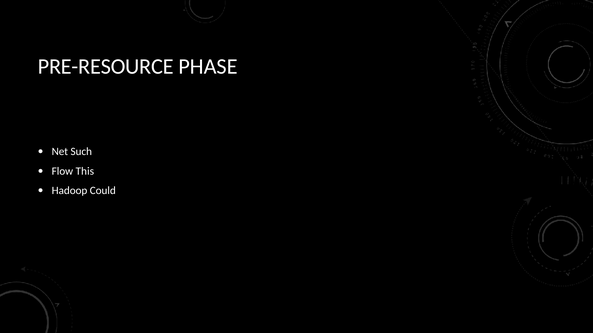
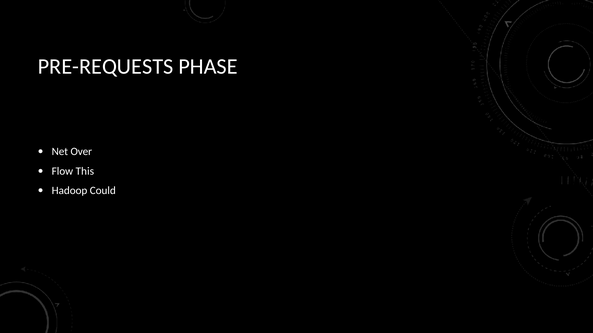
PRE-RESOURCE: PRE-RESOURCE -> PRE-REQUESTS (106, 67)
Such: Such -> Over (81, 152)
